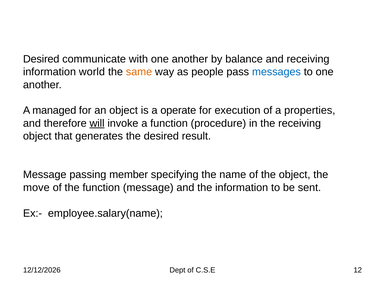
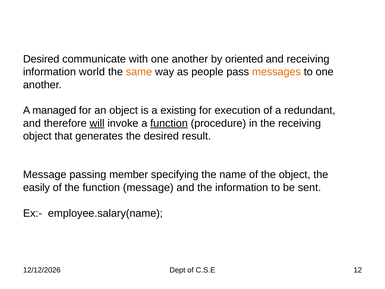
balance: balance -> oriented (244, 59)
messages colour: blue -> orange (276, 72)
operate: operate -> existing (178, 110)
properties: properties -> redundant (310, 110)
function underline: none -> present (169, 123)
move: move -> easily (36, 187)
